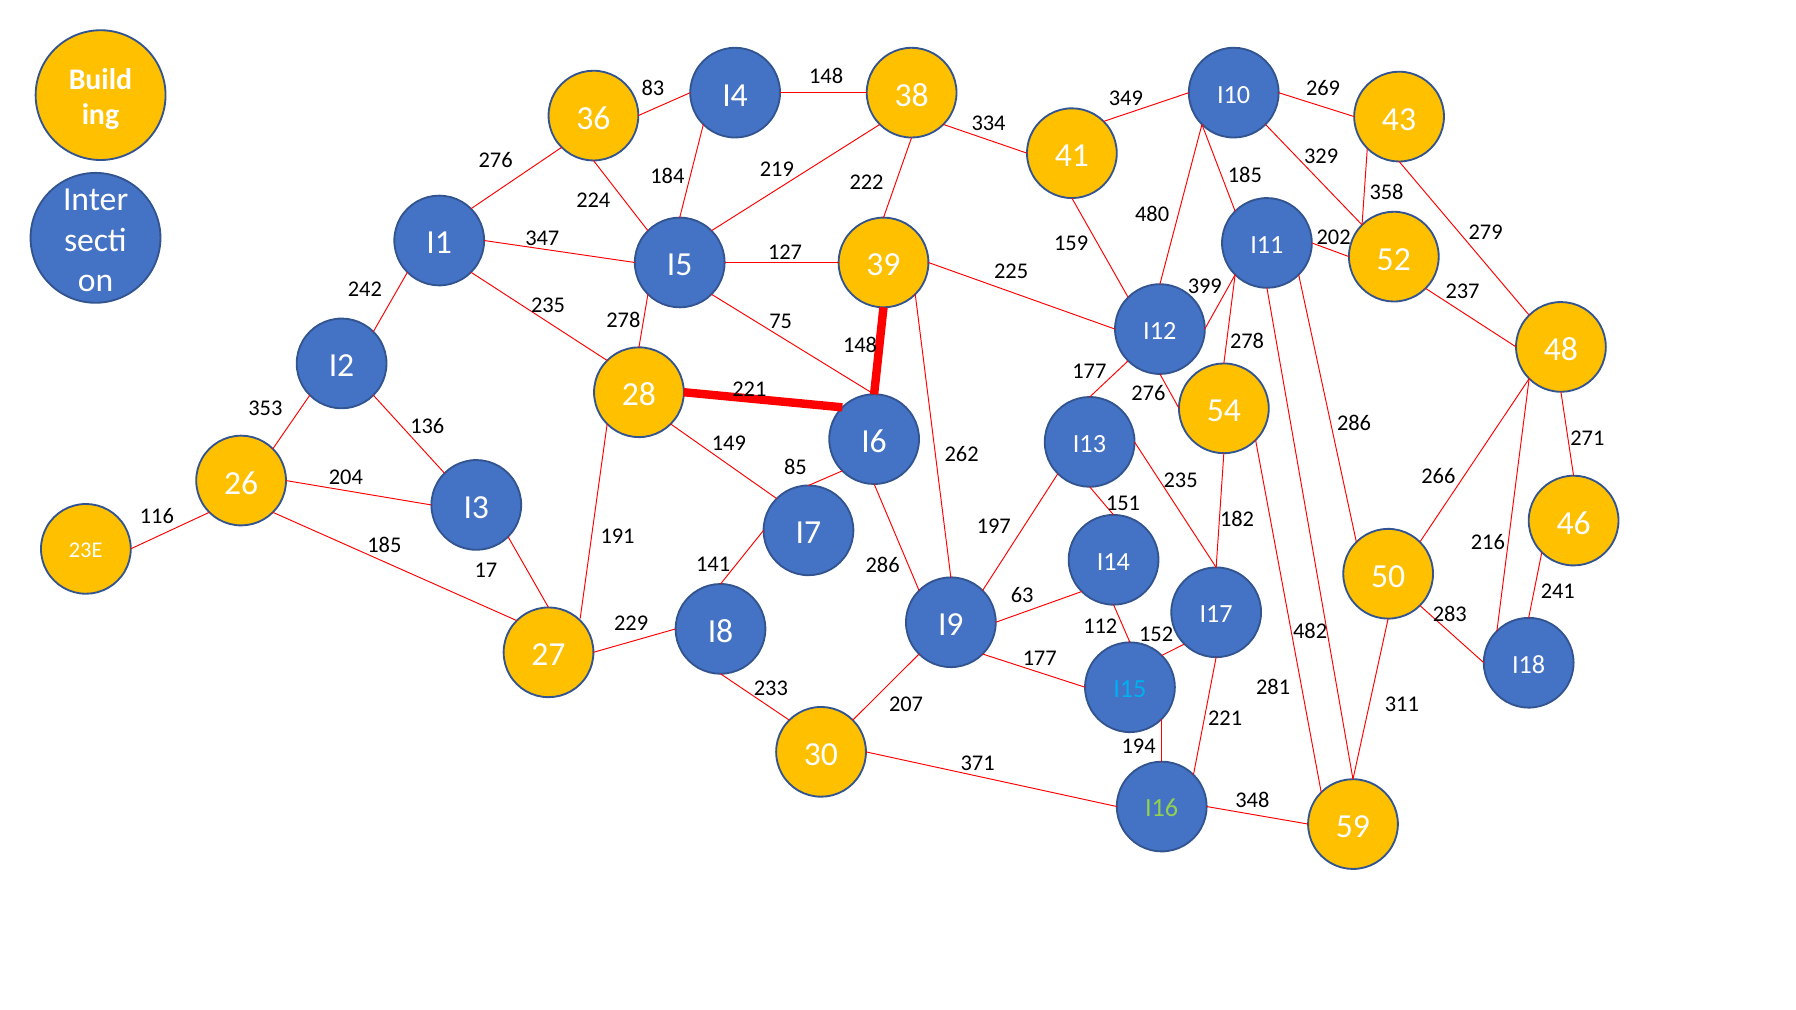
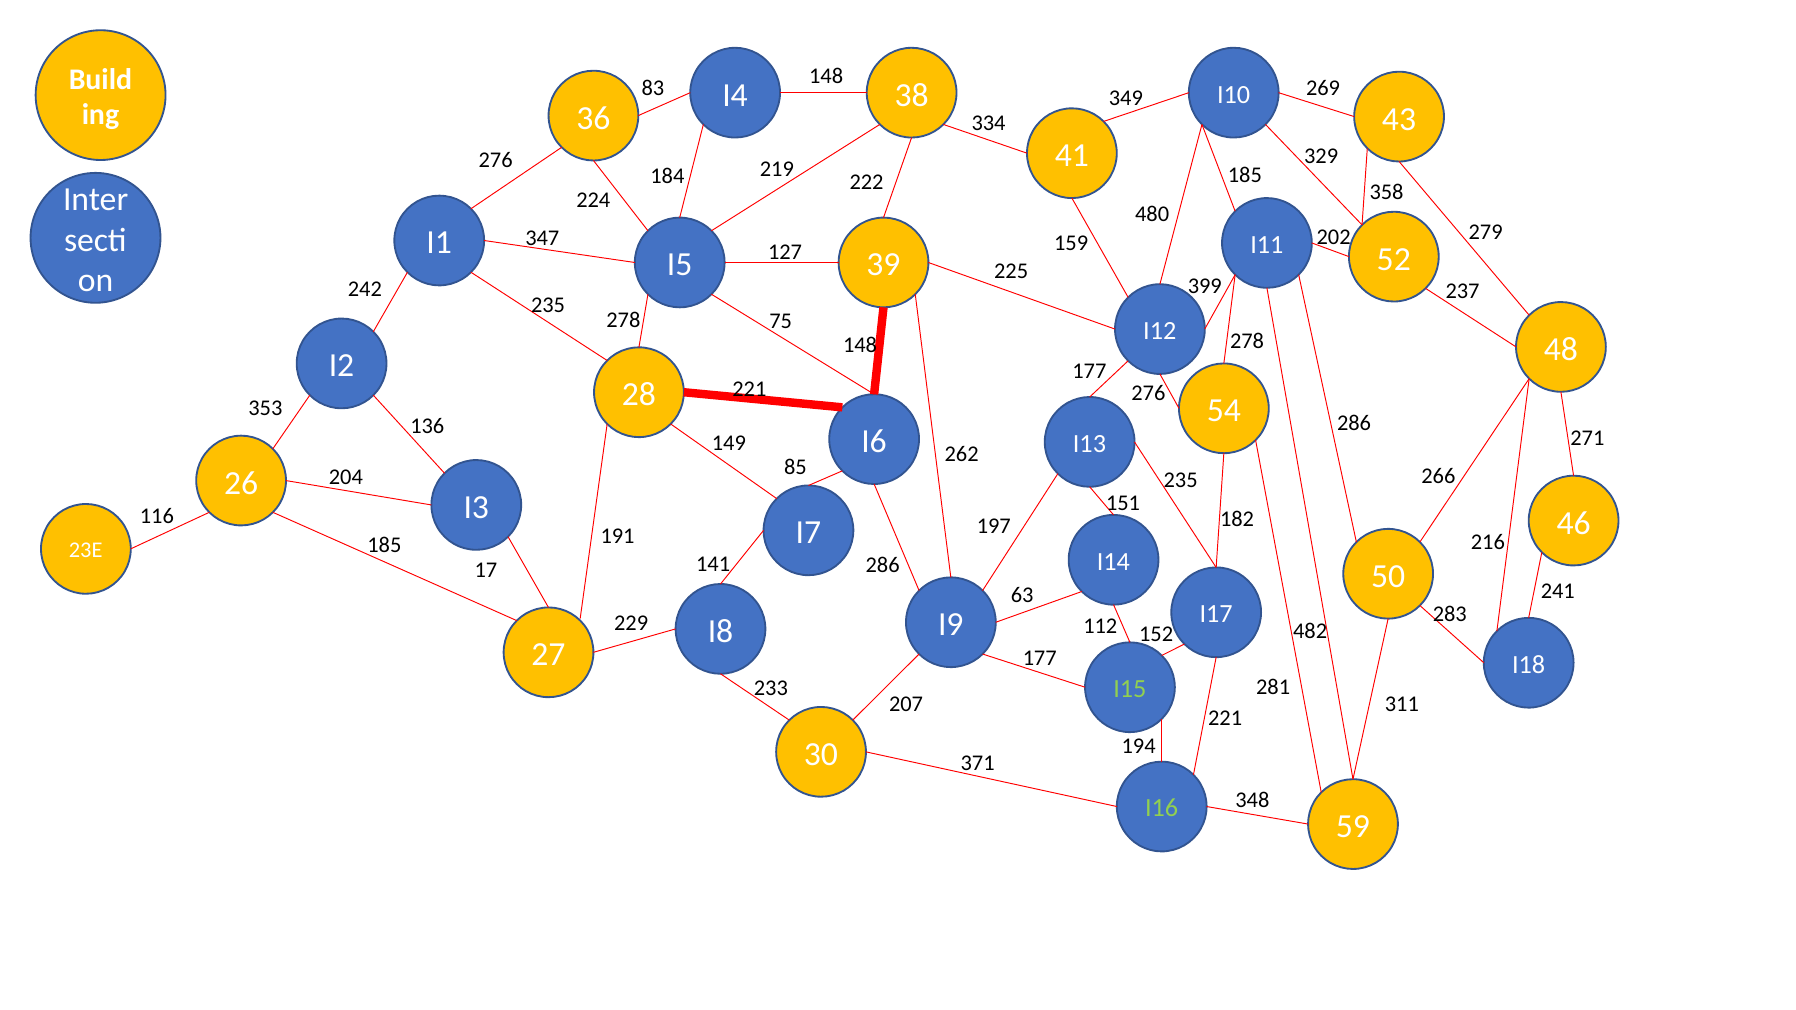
I15 colour: light blue -> light green (1130, 689)
